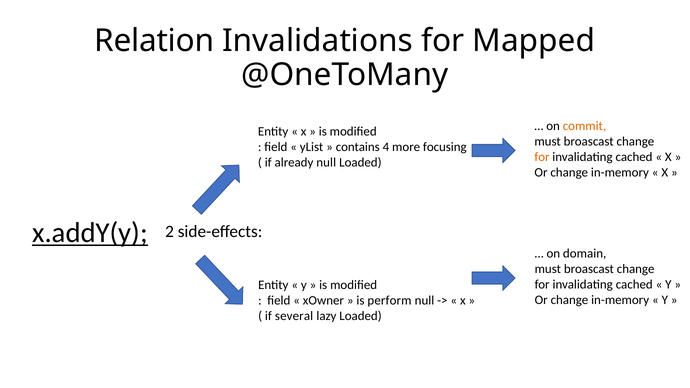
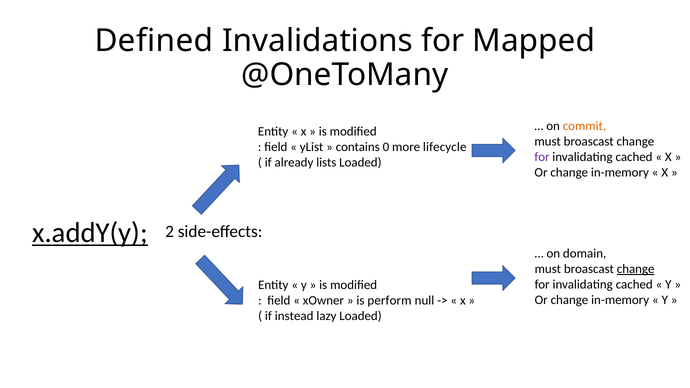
Relation: Relation -> Defined (154, 41)
4: 4 -> 0 (386, 147)
focusing: focusing -> lifecycle (445, 147)
for colour: orange -> purple (542, 157)
already null: null -> lists (326, 162)
change underline: none -> present (636, 269)
several: several -> instead (294, 316)
